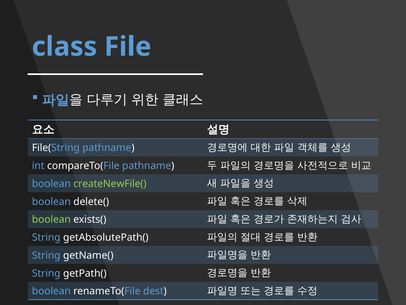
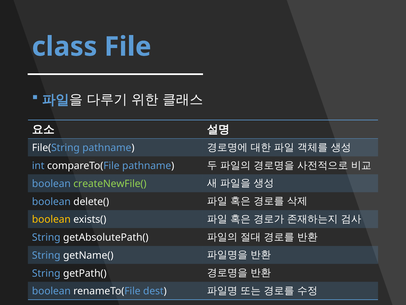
boolean colour: light green -> yellow (51, 219)
